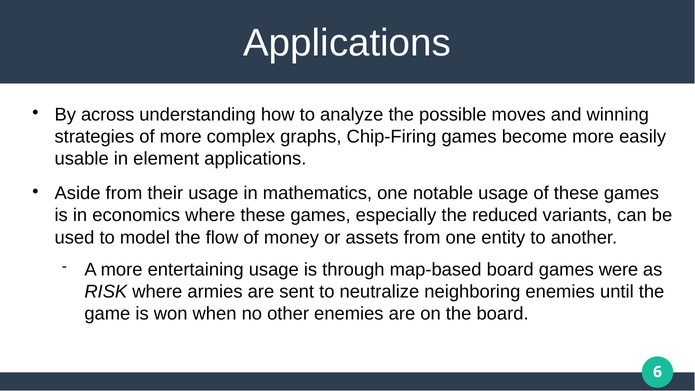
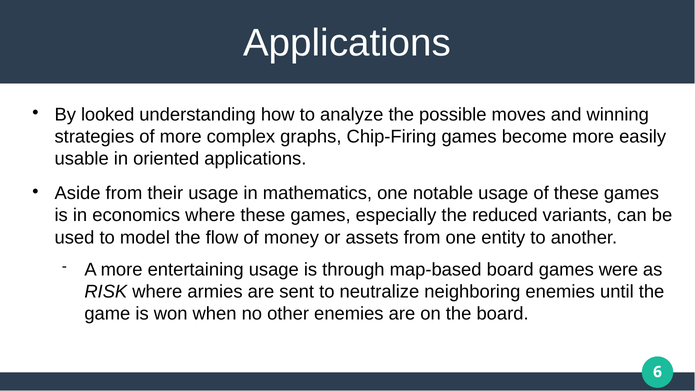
across: across -> looked (108, 115)
element: element -> oriented (166, 159)
